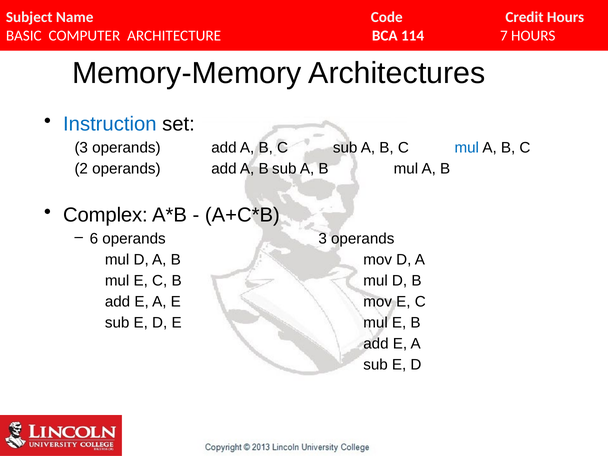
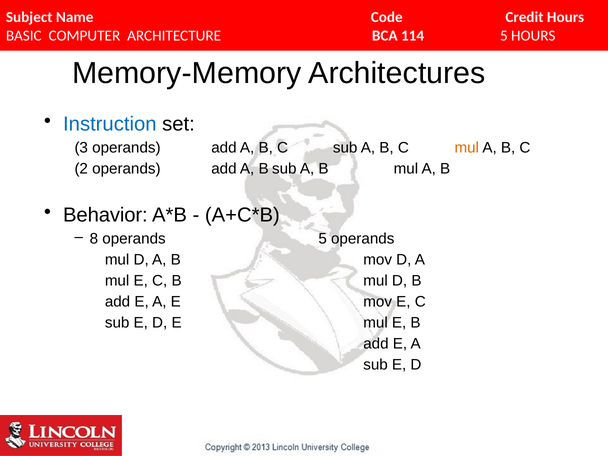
7: 7 -> 5 (504, 36)
mul colour: blue -> orange (467, 148)
Complex: Complex -> Behavior (105, 215)
6: 6 -> 8 (94, 239)
operands 3: 3 -> 5 (323, 239)
